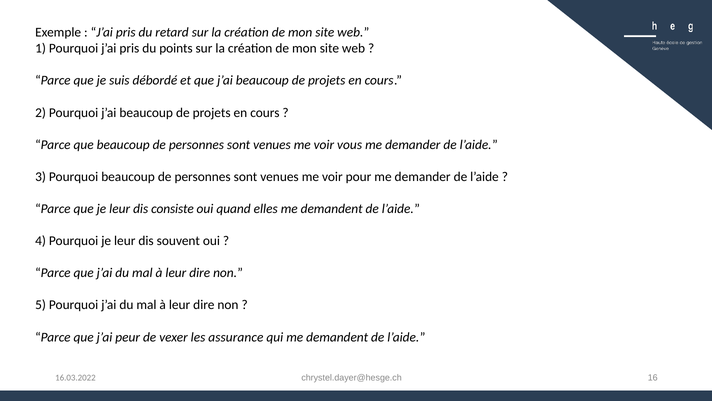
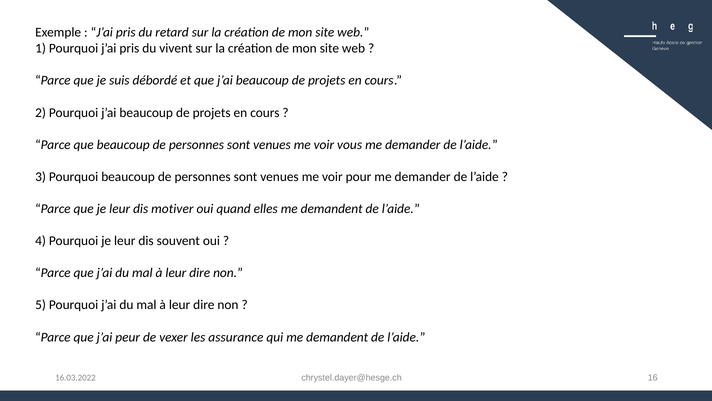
points: points -> vivent (176, 48)
consiste: consiste -> motiver (172, 209)
